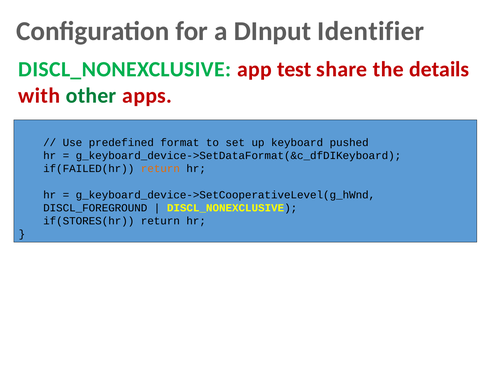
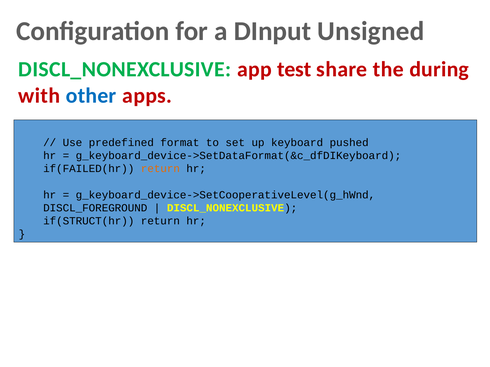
Identifier: Identifier -> Unsigned (371, 31)
details: details -> during (439, 70)
other colour: green -> blue (91, 96)
if(STORES(hr: if(STORES(hr -> if(STRUCT(hr (89, 221)
